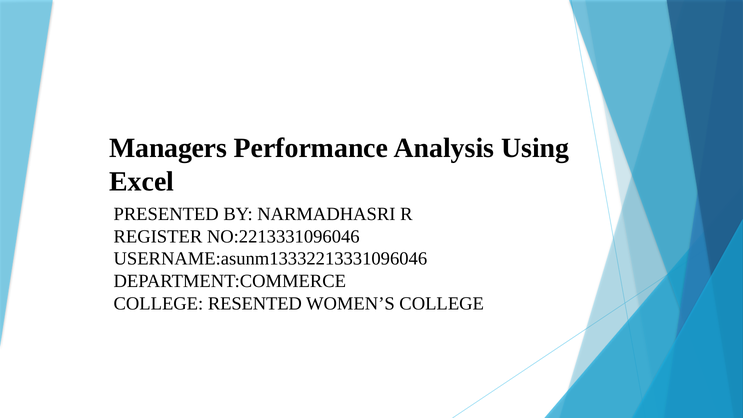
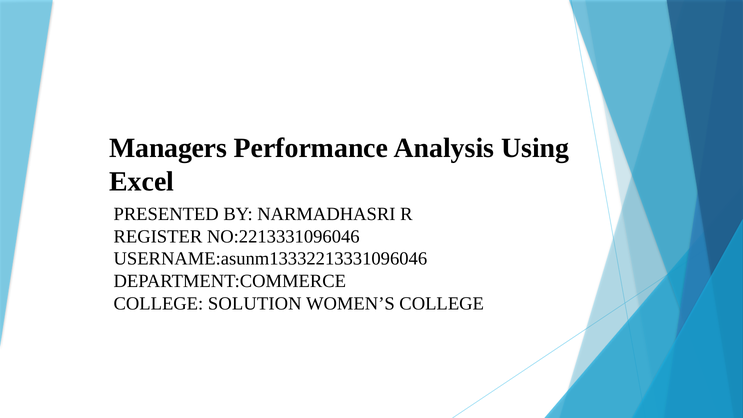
RESENTED: RESENTED -> SOLUTION (255, 303)
